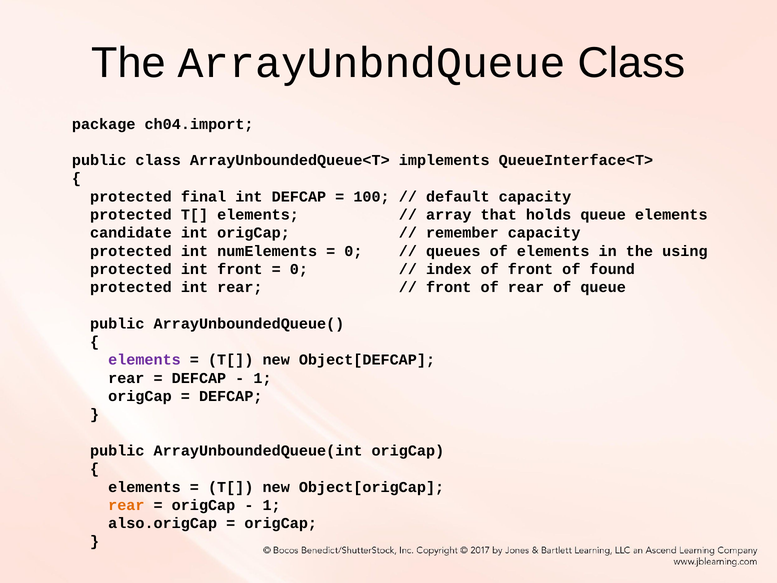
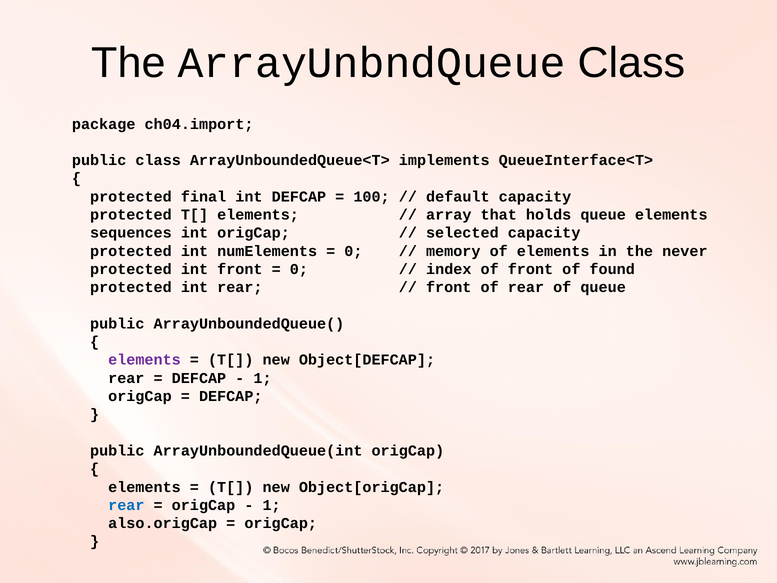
candidate: candidate -> sequences (131, 233)
remember: remember -> selected (462, 233)
queues: queues -> memory (453, 251)
using: using -> never (685, 251)
rear colour: orange -> blue (126, 505)
